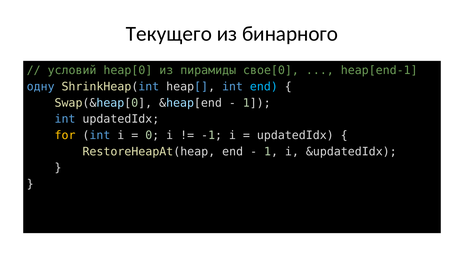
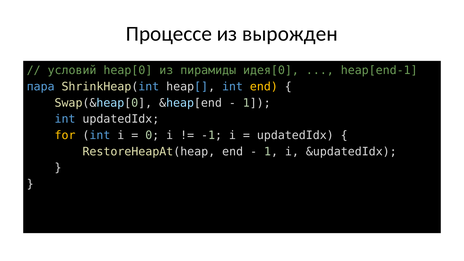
Текущего: Текущего -> Процессе (169, 34)
бинарного: бинарного -> вырожден (290, 34)
свое[0: свое[0 -> идея[0 (271, 70)
одну: одну -> пара (41, 87)
end colour: light blue -> yellow (264, 87)
